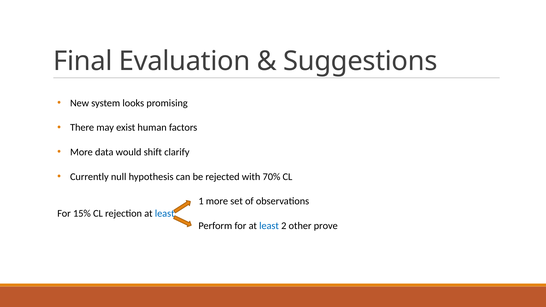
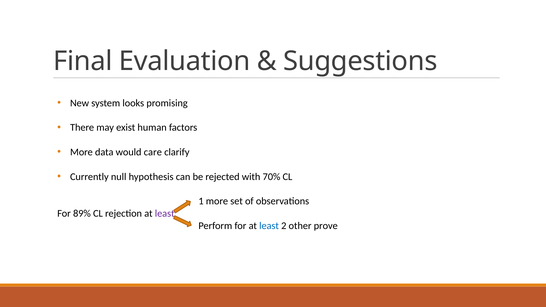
shift: shift -> care (153, 152)
15%: 15% -> 89% (82, 214)
least colour: blue -> purple (165, 214)
